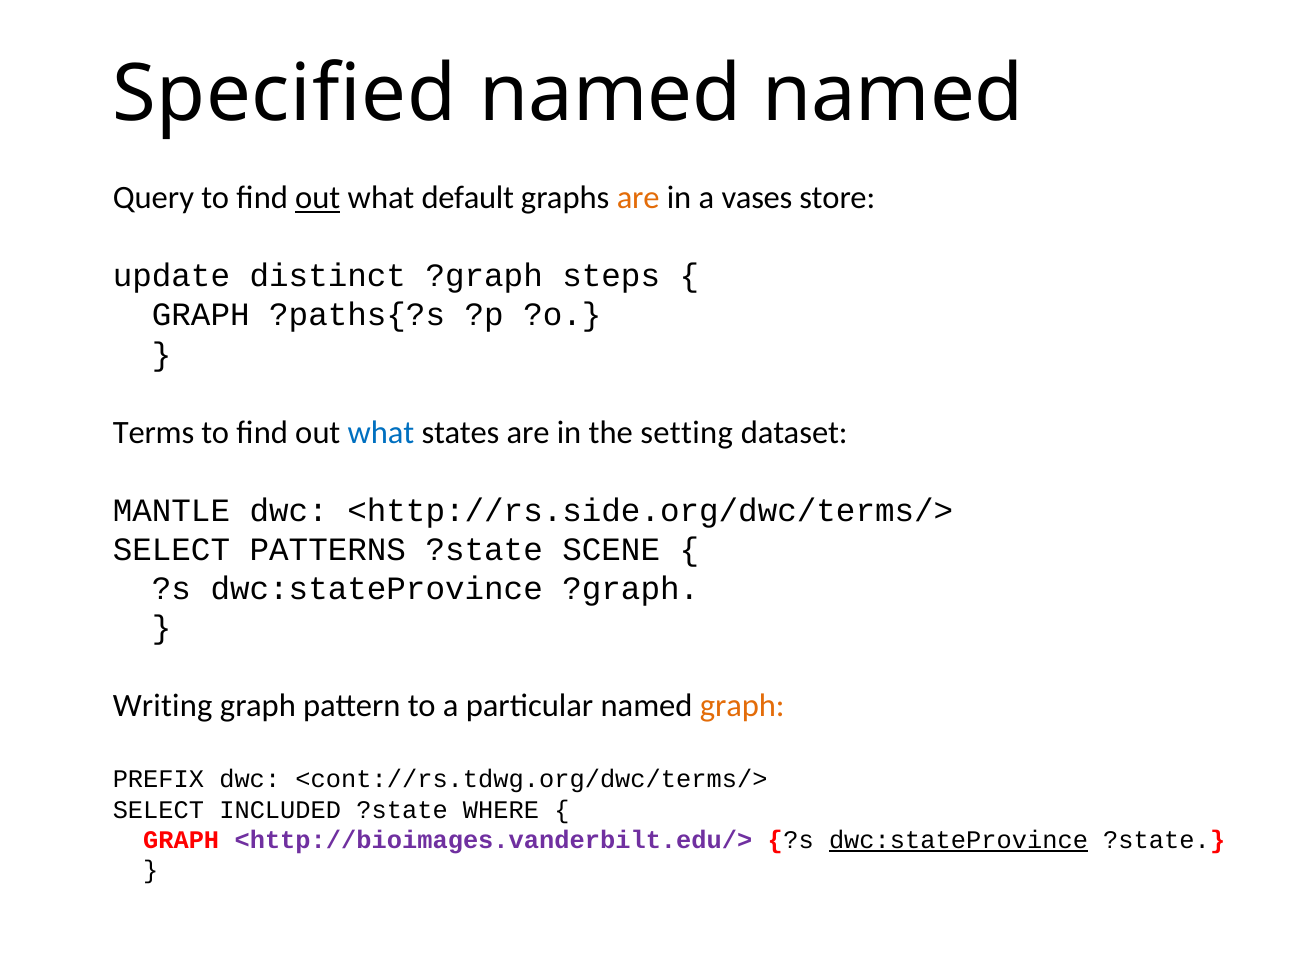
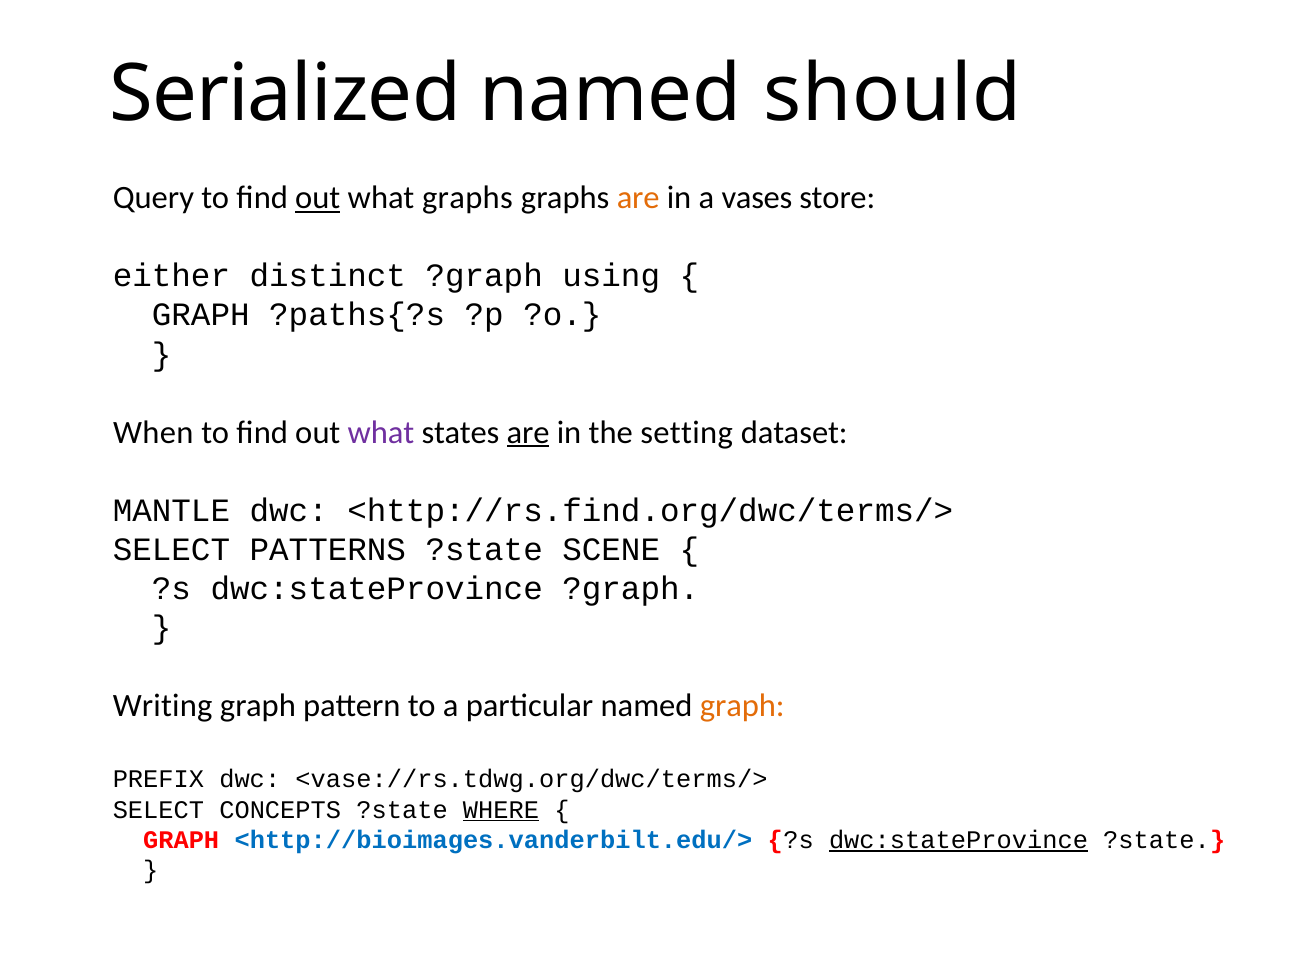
Specified: Specified -> Serialized (285, 94)
named named: named -> should (893, 94)
what default: default -> graphs (467, 198)
update: update -> either (171, 276)
steps: steps -> using (611, 276)
Terms: Terms -> When (153, 433)
what colour: blue -> purple (381, 433)
are underline: none -> present (528, 433)
<http://rs.side.org/dwc/terms/>: <http://rs.side.org/dwc/terms/> -> <http://rs.find.org/dwc/terms/> (650, 511)
<cont://rs.tdwg.org/dwc/terms/>: <cont://rs.tdwg.org/dwc/terms/> -> <vase://rs.tdwg.org/dwc/terms/> (531, 779)
INCLUDED: INCLUDED -> CONCEPTS (280, 810)
WHERE underline: none -> present (501, 810)
<http://bioimages.vanderbilt.edu/> colour: purple -> blue (493, 840)
